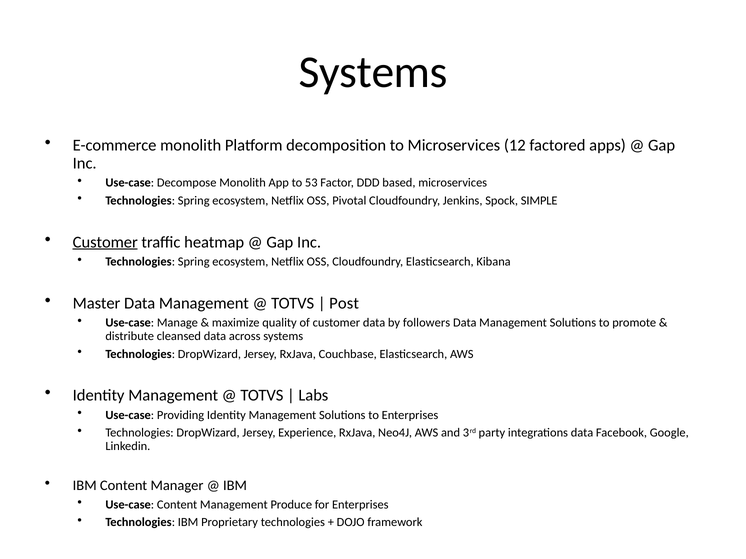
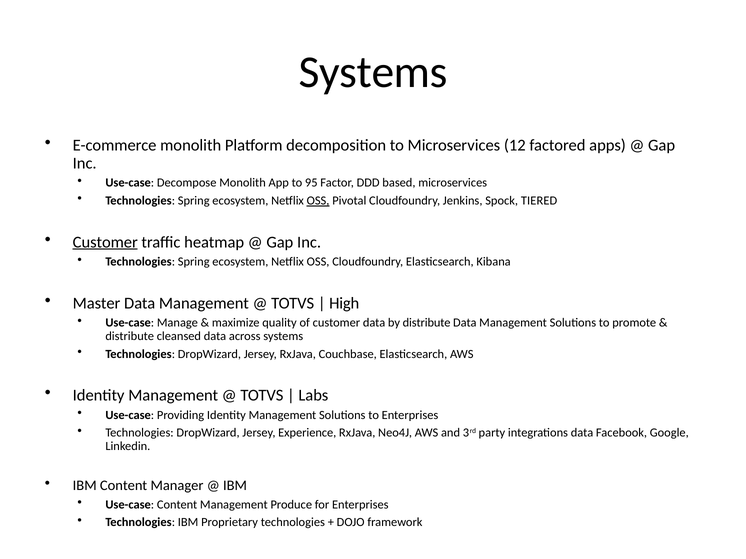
53: 53 -> 95 (311, 183)
OSS underline: none -> present (318, 201)
SIMPLE: SIMPLE -> TIERED (539, 201)
Post: Post -> High (344, 303)
by followers: followers -> distribute (427, 323)
